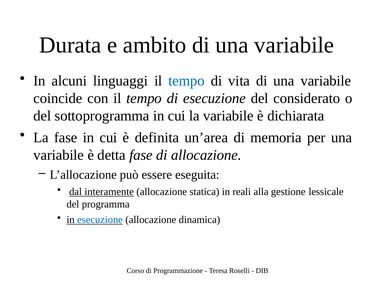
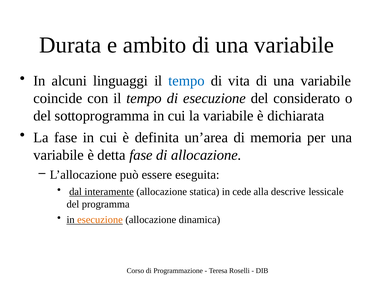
reali: reali -> cede (242, 191)
gestione: gestione -> descrive (288, 191)
esecuzione colour: blue -> orange (100, 219)
